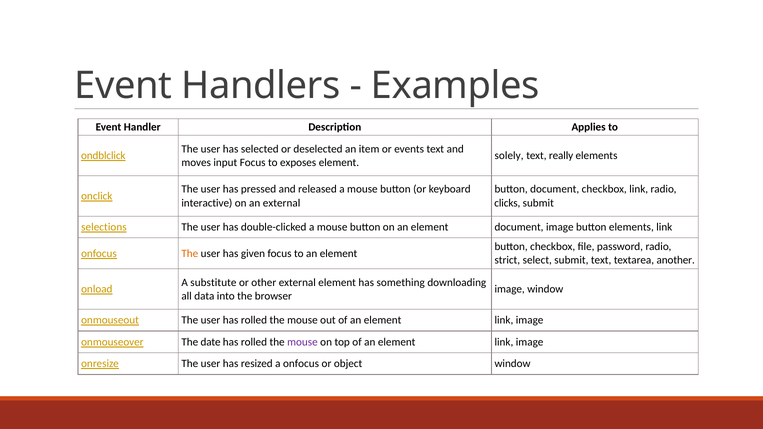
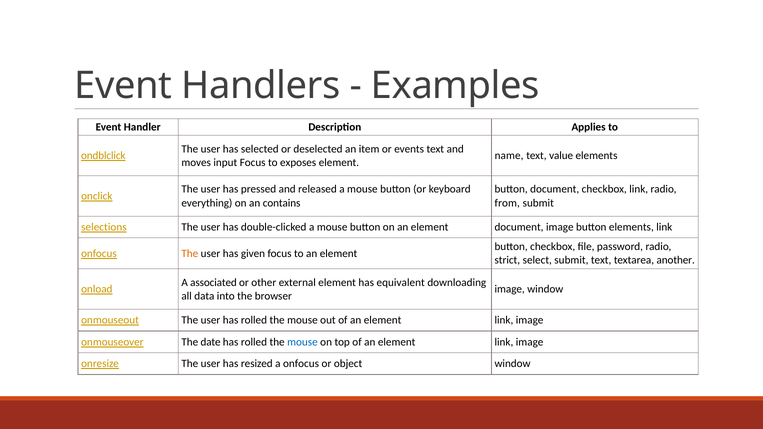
solely: solely -> name (509, 156)
really: really -> value (561, 156)
interactive: interactive -> everything (207, 203)
an external: external -> contains (282, 203)
clicks: clicks -> from (507, 203)
substitute: substitute -> associated (214, 283)
something: something -> equivalent (401, 283)
mouse colour: purple -> blue (302, 342)
